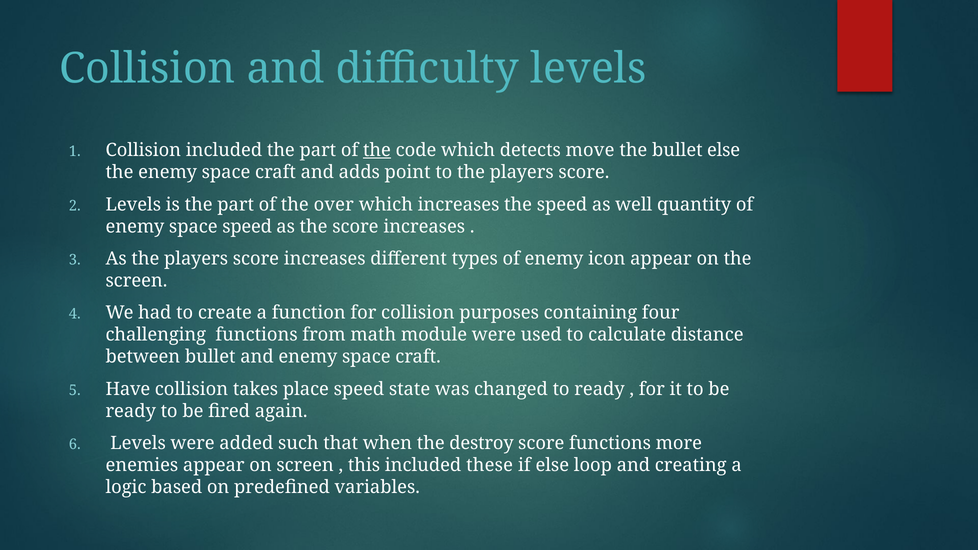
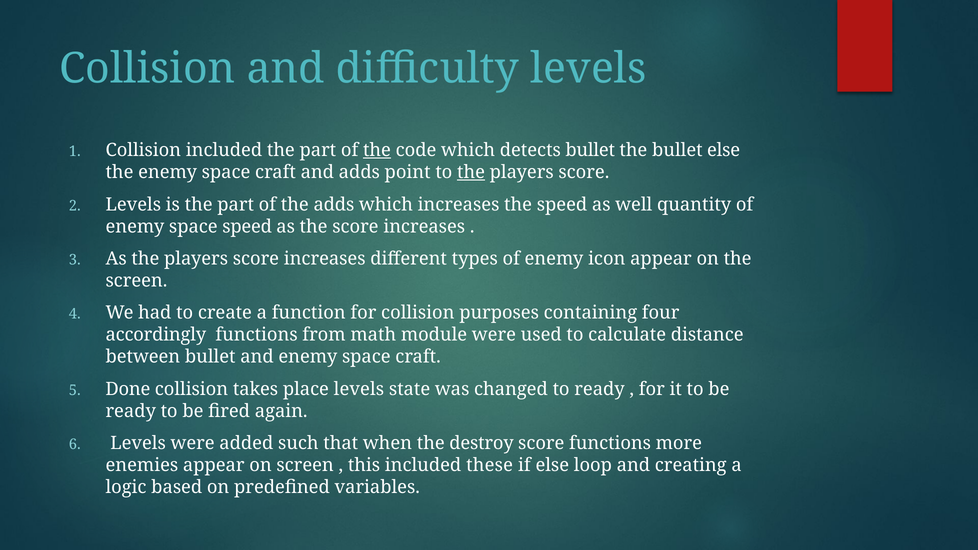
detects move: move -> bullet (590, 150)
the underline: none -> present (471, 172)
the over: over -> adds (334, 204)
challenging: challenging -> accordingly (156, 335)
Have: Have -> Done (128, 389)
place speed: speed -> levels (359, 389)
